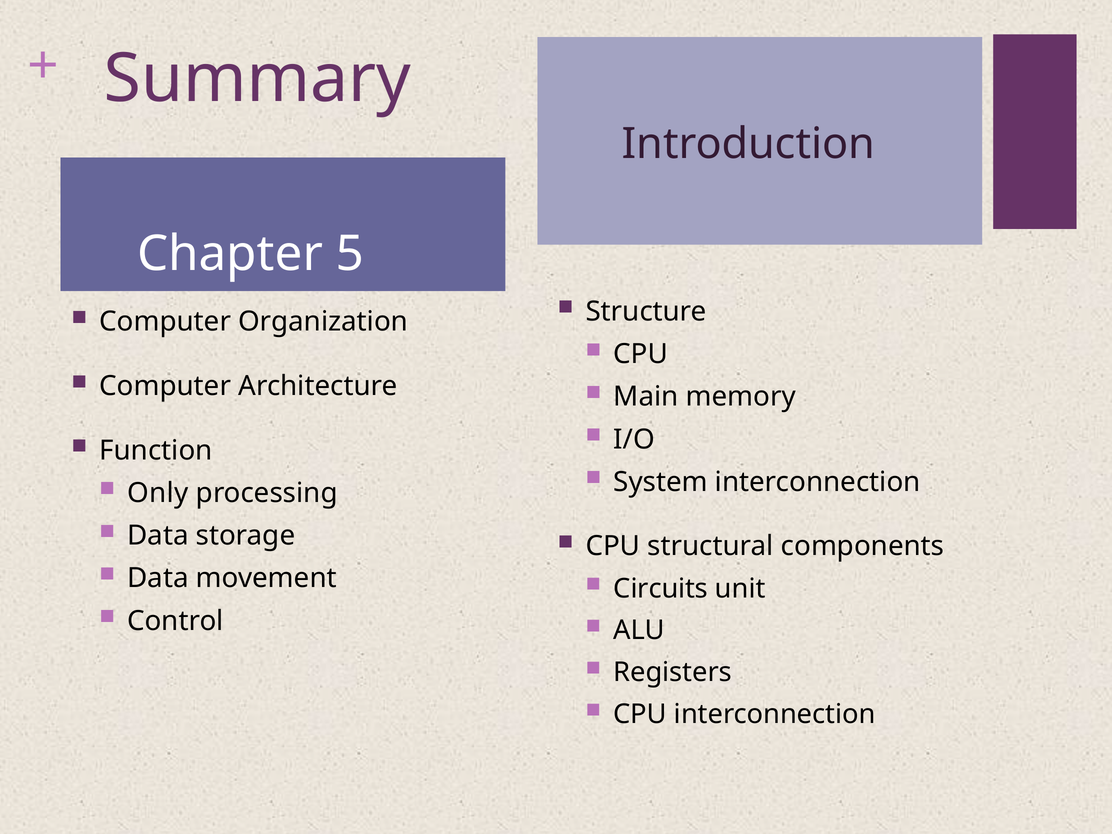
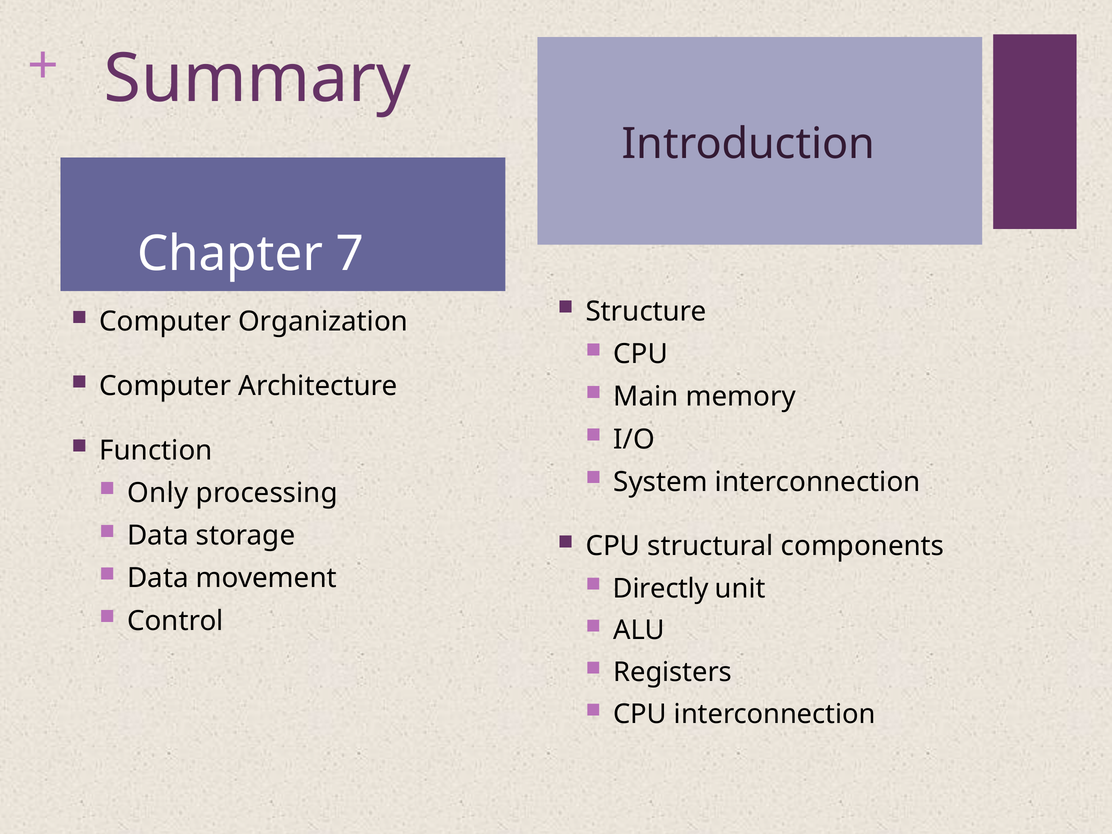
5: 5 -> 7 (350, 254)
Circuits: Circuits -> Directly (661, 589)
